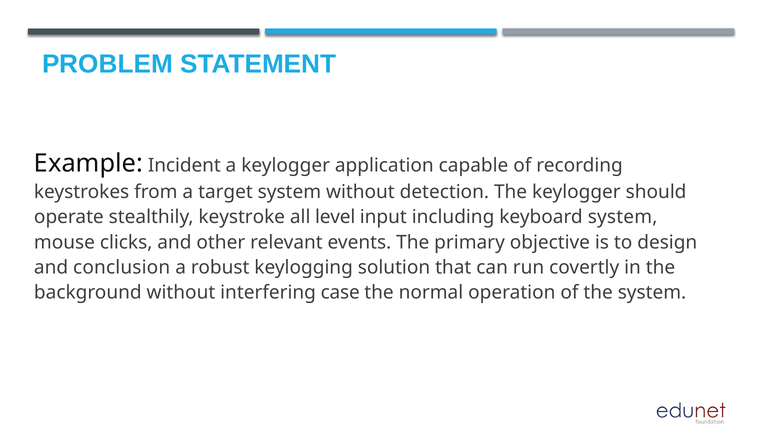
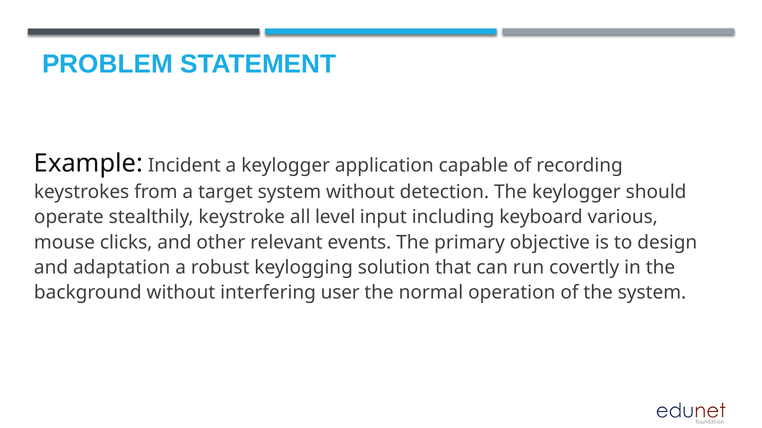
keyboard system: system -> various (623, 217)
conclusion: conclusion -> adaptation (122, 268)
case: case -> user (340, 293)
